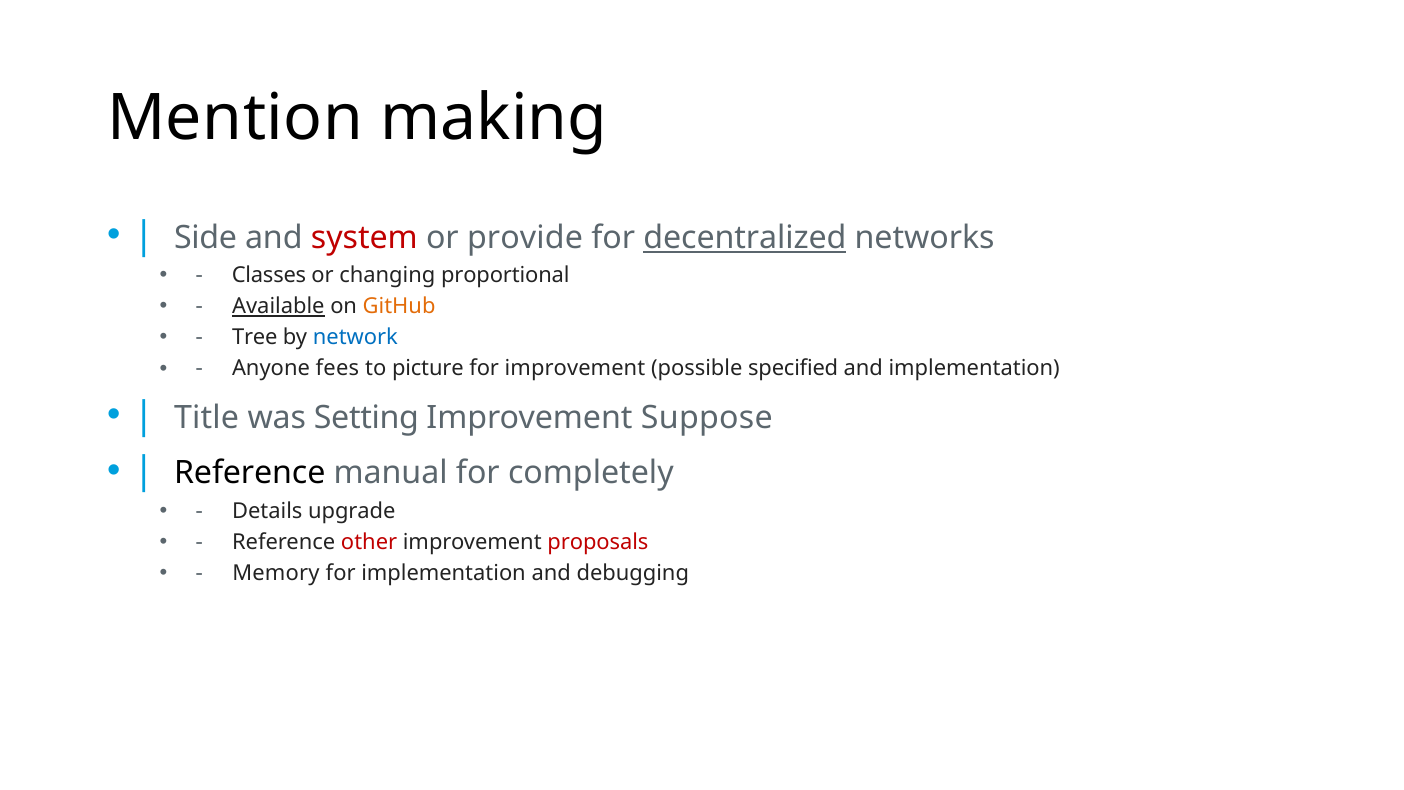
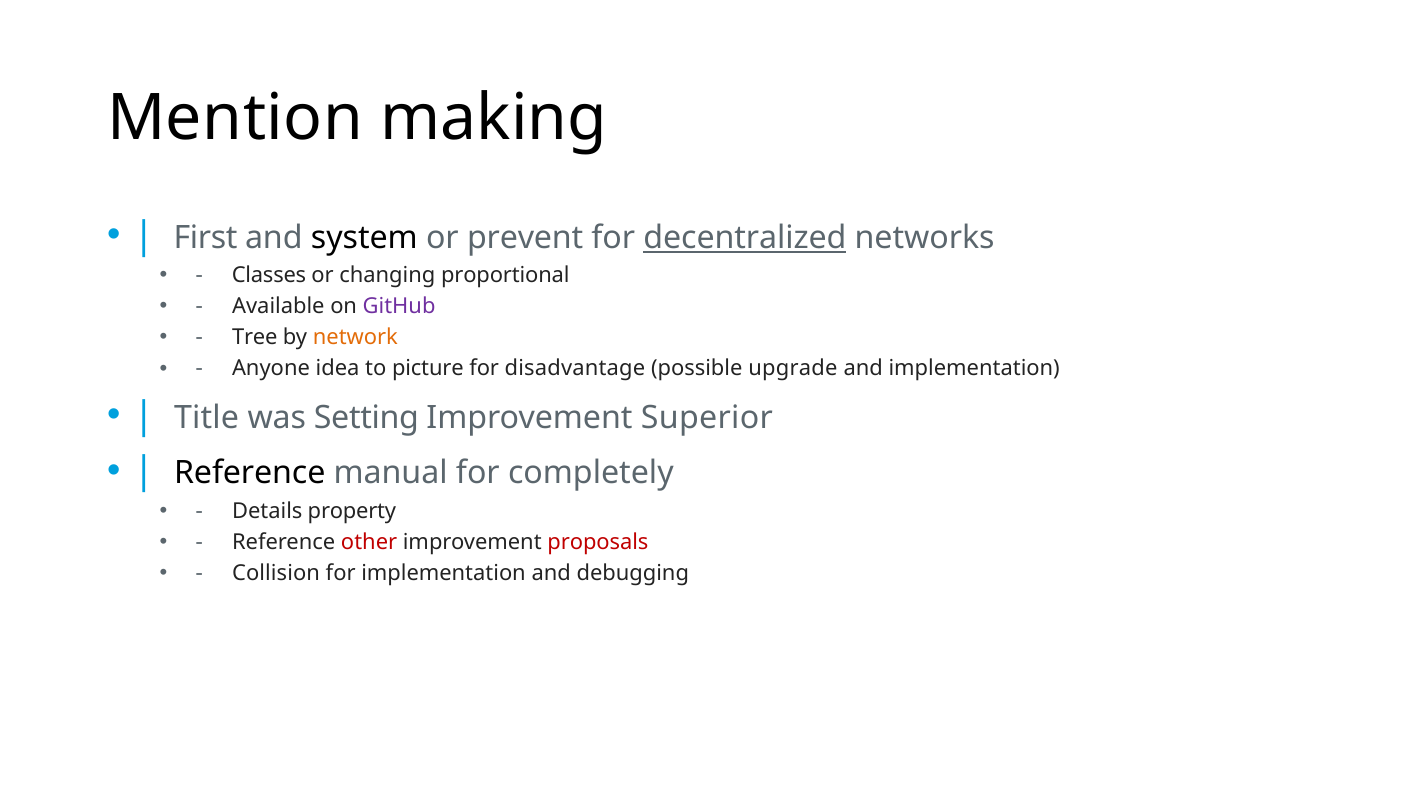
Side: Side -> First (206, 238)
system colour: red -> black (364, 238)
provide: provide -> prevent (525, 238)
Available underline: present -> none (278, 307)
GitHub colour: orange -> purple (399, 307)
network colour: blue -> orange (355, 338)
fees: fees -> idea (338, 369)
for improvement: improvement -> disadvantage (575, 369)
specified: specified -> upgrade (793, 369)
Suppose: Suppose -> Superior (707, 417)
upgrade: upgrade -> property (352, 511)
Memory: Memory -> Collision (276, 573)
